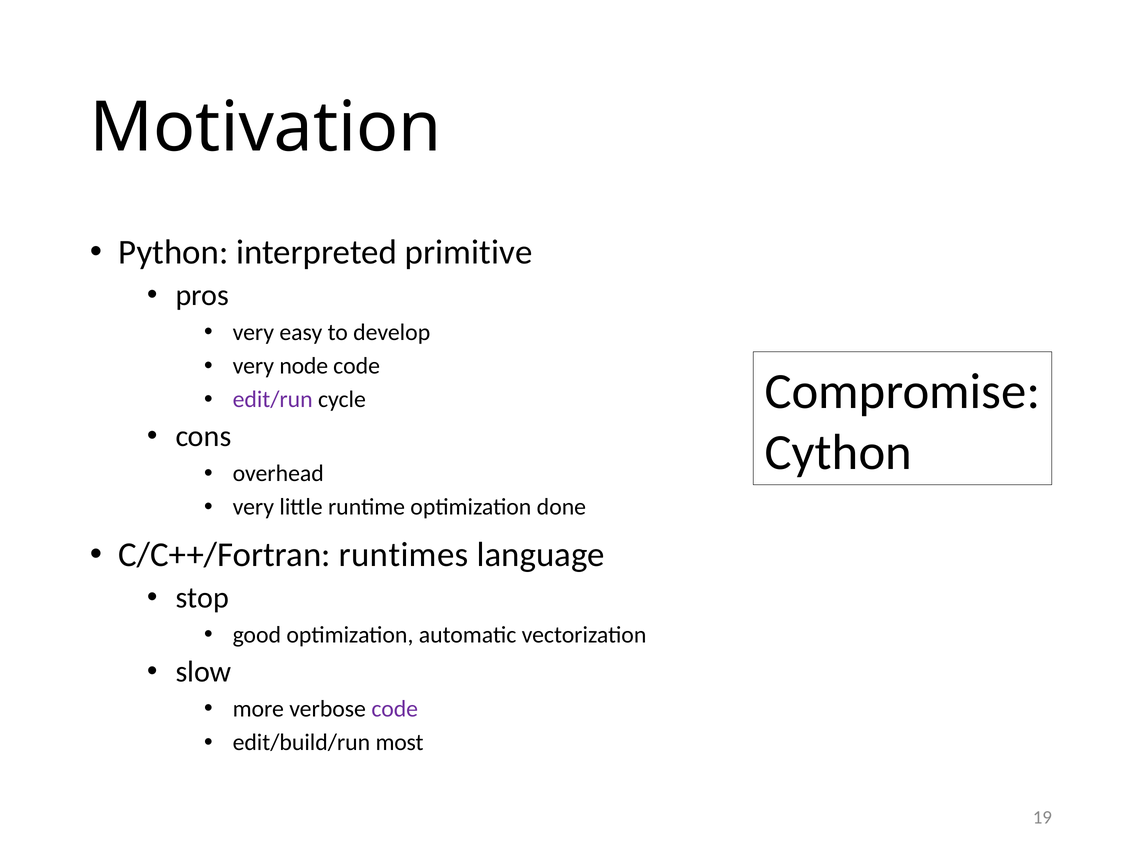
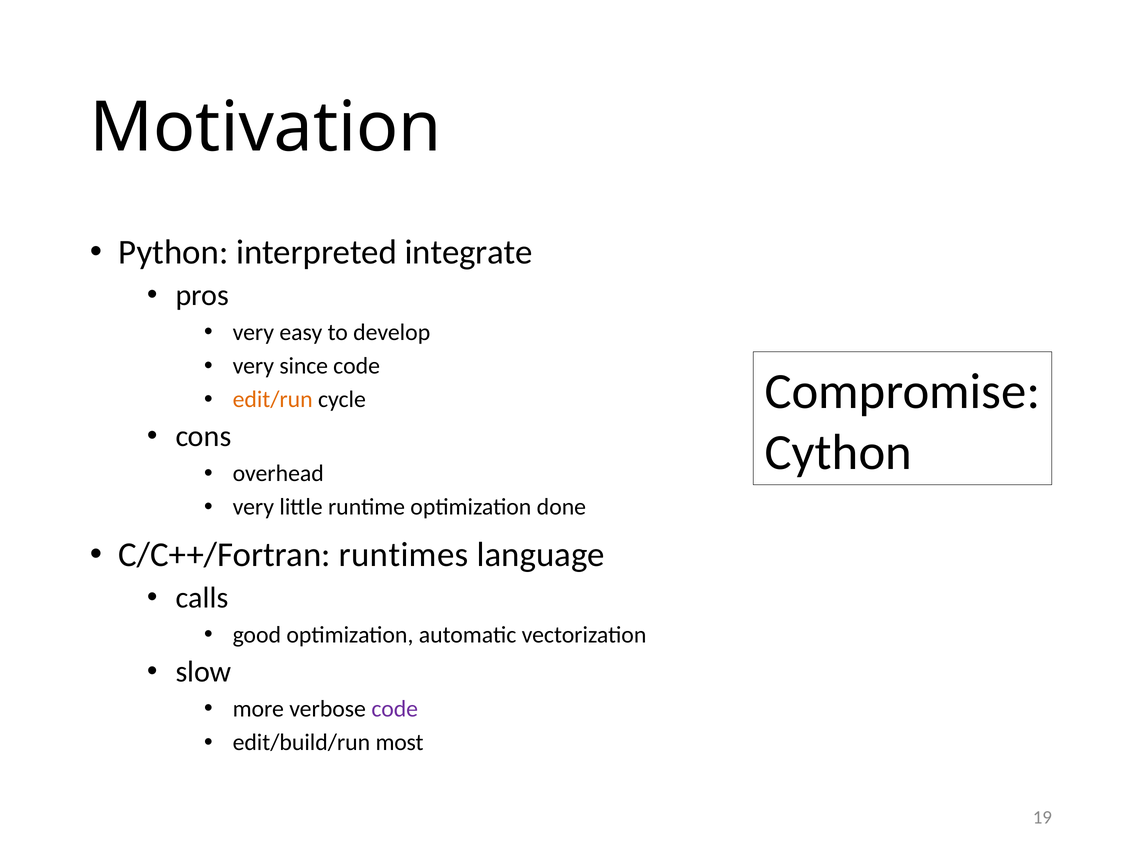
primitive: primitive -> integrate (469, 252)
node: node -> since (304, 366)
edit/run colour: purple -> orange (273, 400)
stop: stop -> calls (202, 598)
